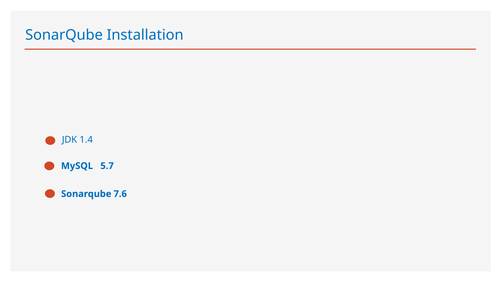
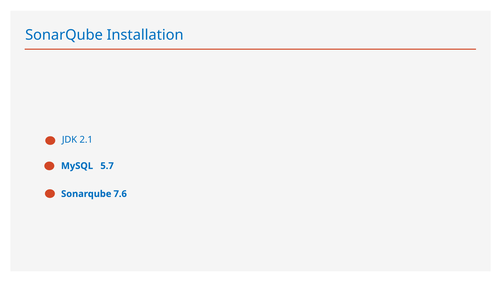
1.4: 1.4 -> 2.1 (86, 140)
